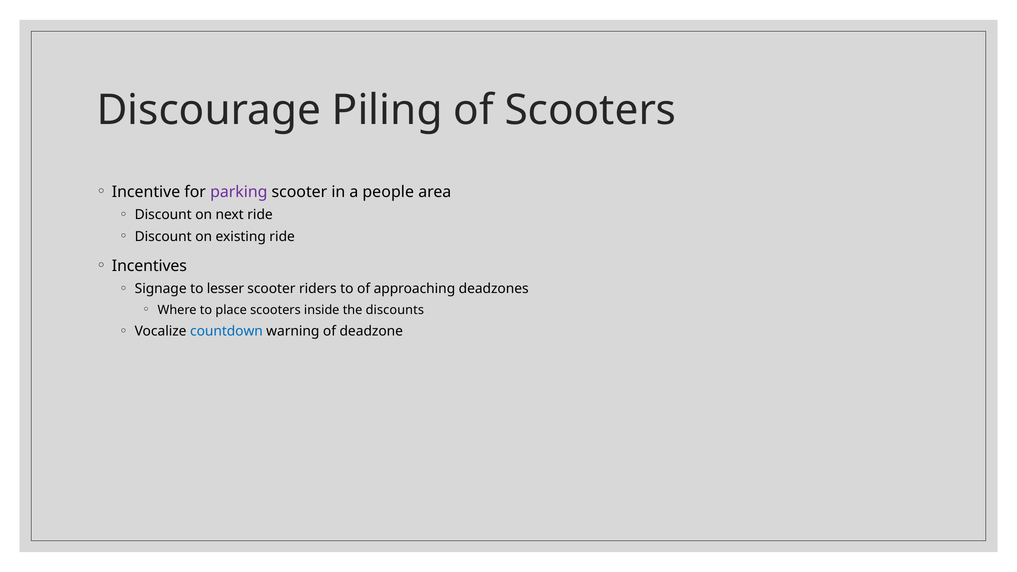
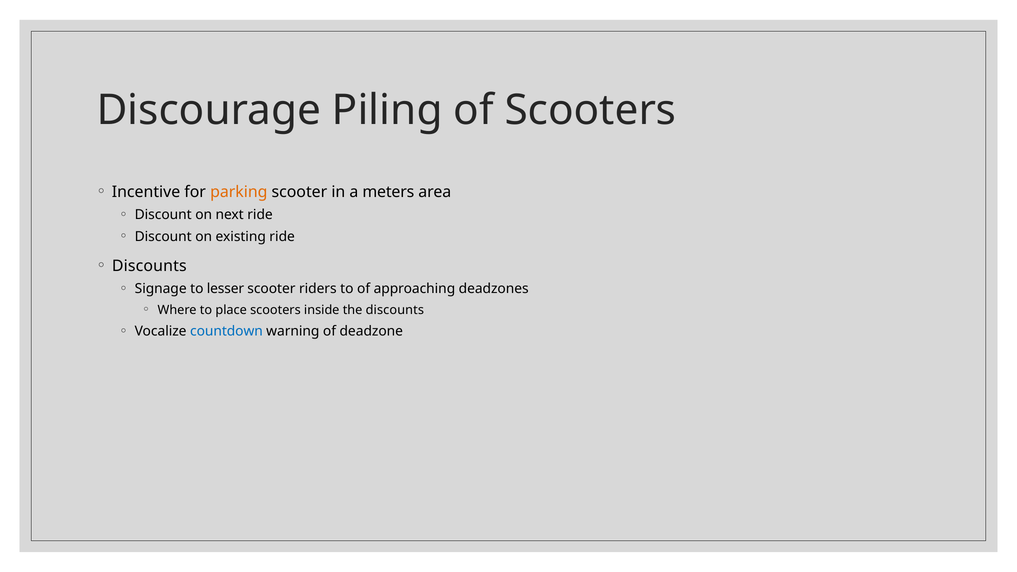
parking colour: purple -> orange (239, 192)
people: people -> meters (388, 192)
Incentives: Incentives -> Discounts (149, 266)
